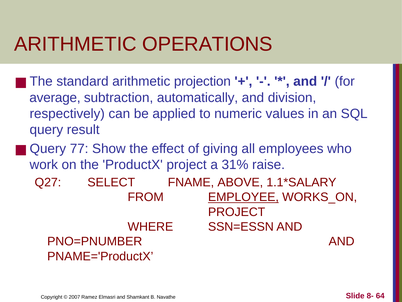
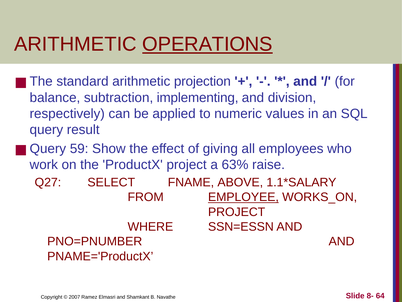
OPERATIONS underline: none -> present (208, 44)
average: average -> balance (55, 97)
automatically: automatically -> implementing (198, 97)
77: 77 -> 59 (79, 148)
31%: 31% -> 63% (235, 164)
